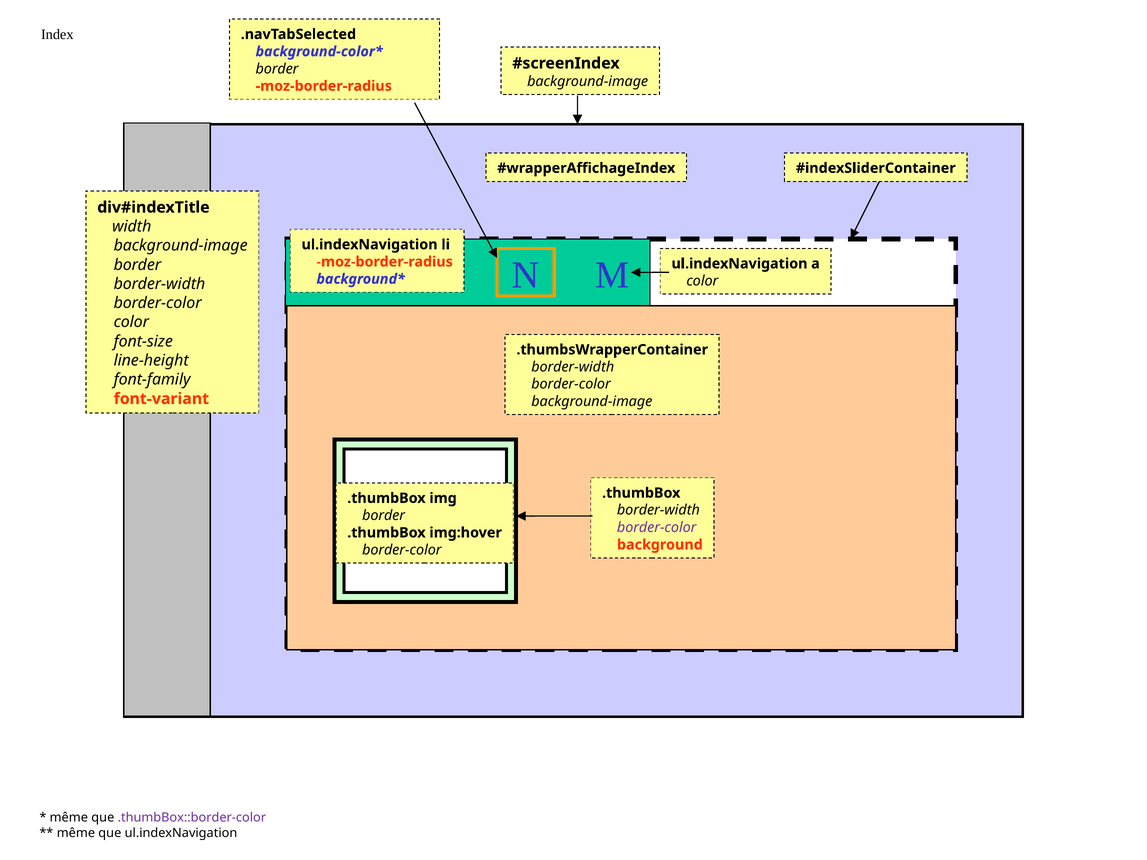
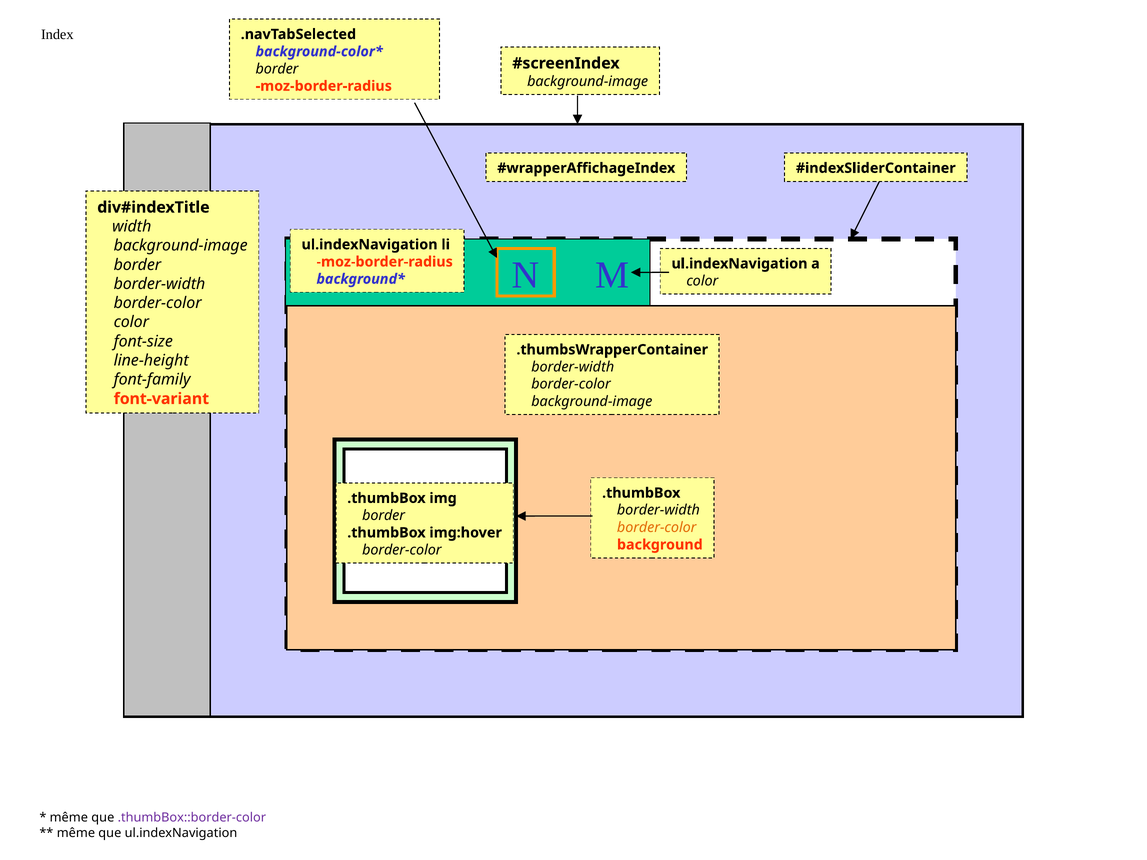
border-color colour: purple -> orange (657, 528)
